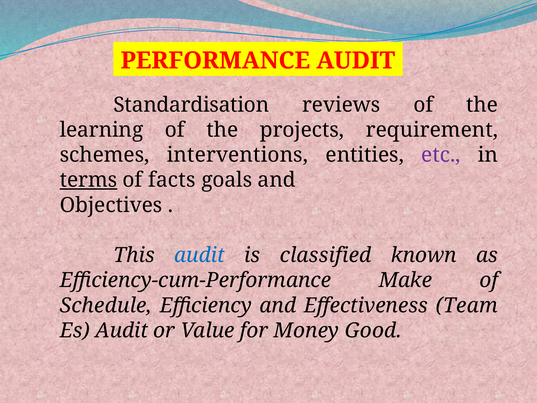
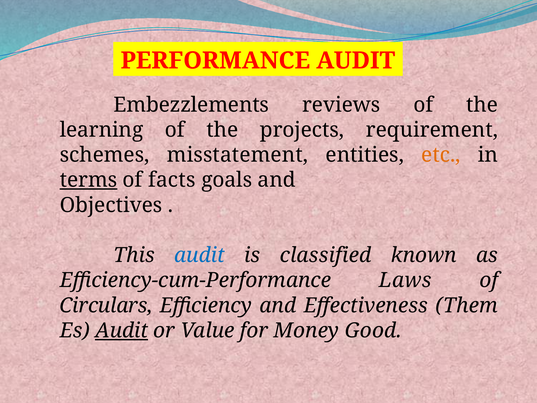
Standardisation: Standardisation -> Embezzlements (191, 105)
interventions: interventions -> misstatement (237, 155)
etc colour: purple -> orange (441, 155)
Make: Make -> Laws (405, 280)
Schedule: Schedule -> Circulars (106, 305)
Team: Team -> Them (467, 305)
Audit underline: none -> present (122, 330)
